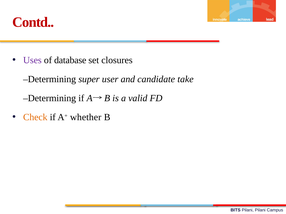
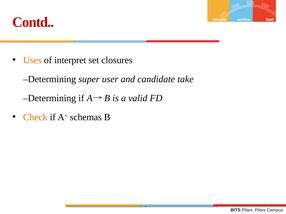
Uses colour: purple -> orange (32, 60)
database: database -> interpret (70, 60)
whether: whether -> schemas (86, 117)
